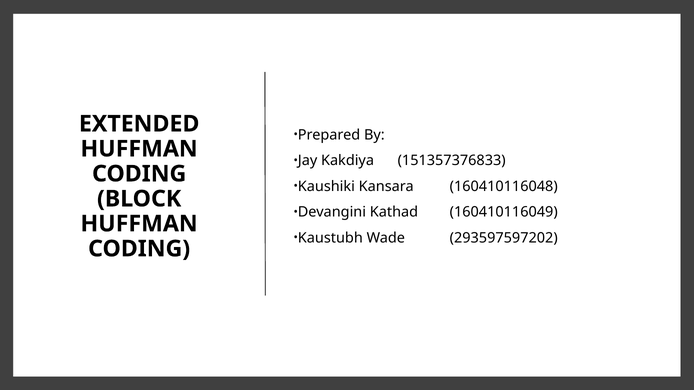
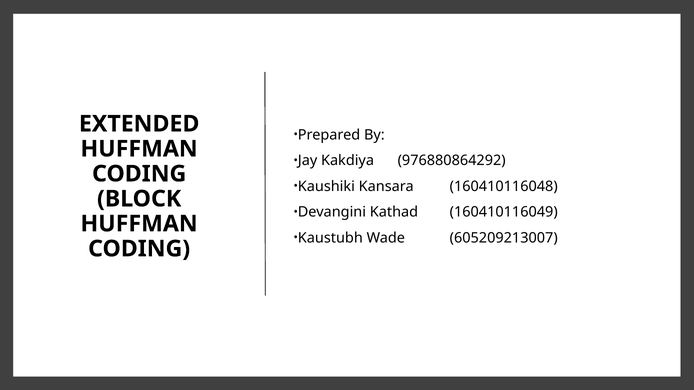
151357376833: 151357376833 -> 976880864292 (452, 161)
293597597202: 293597597202 -> 605209213007 (504, 238)
